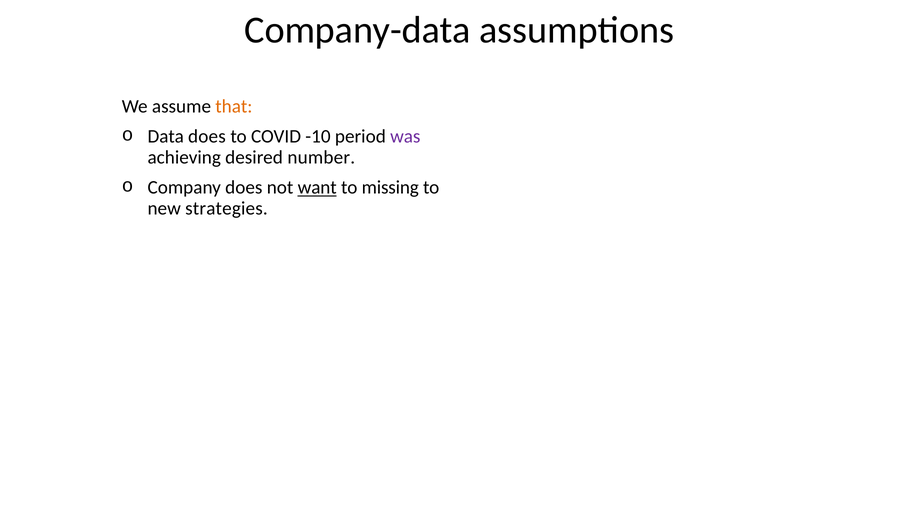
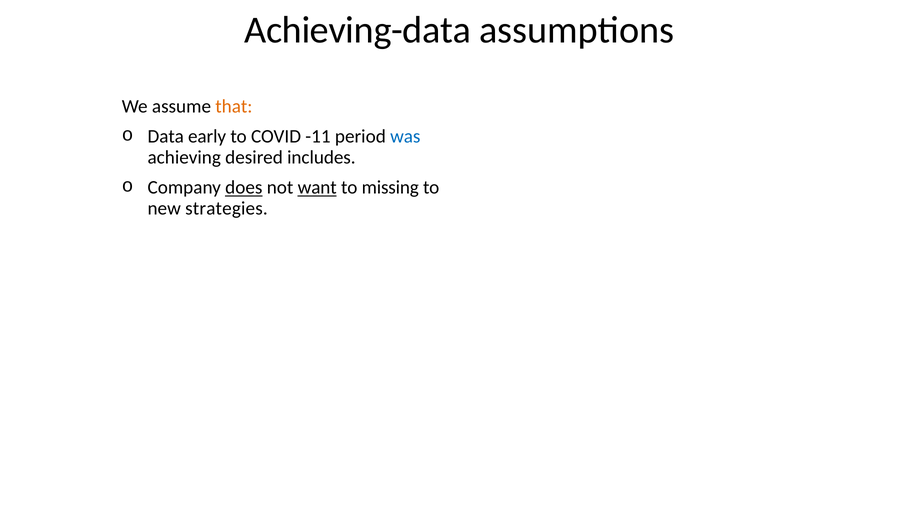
Company-data: Company-data -> Achieving-data (358, 30)
Data does: does -> early (207, 137)
-10: -10 -> -11 (318, 137)
was colour: purple -> blue (405, 137)
number: number -> includes (321, 157)
does underline: none -> present (244, 188)
